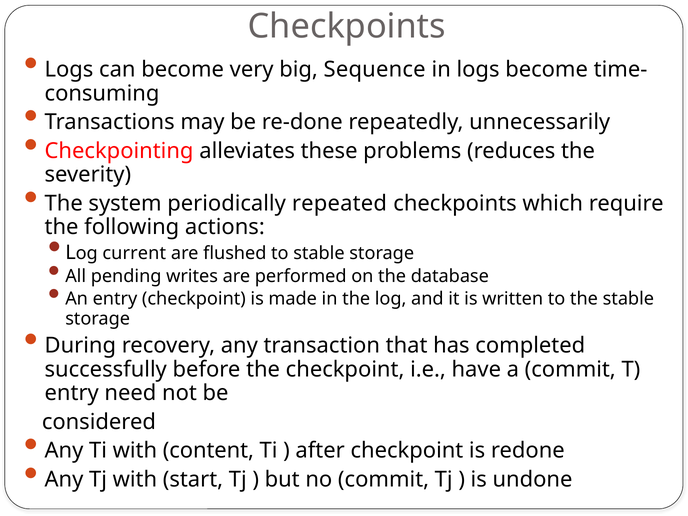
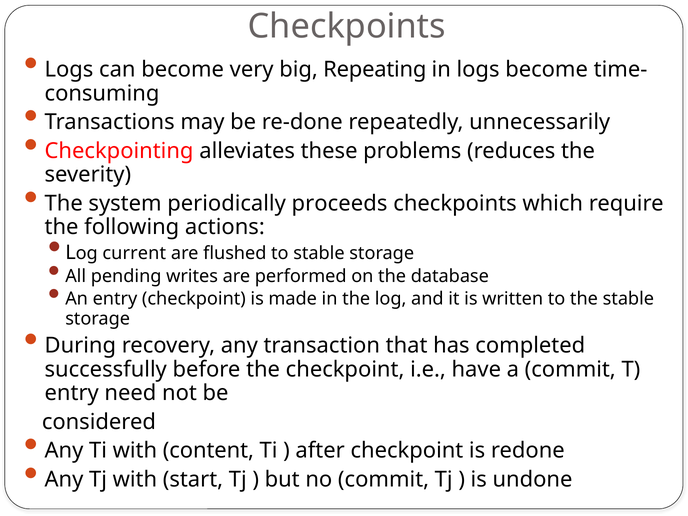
Sequence: Sequence -> Repeating (375, 70)
repeated: repeated -> proceeds (340, 203)
